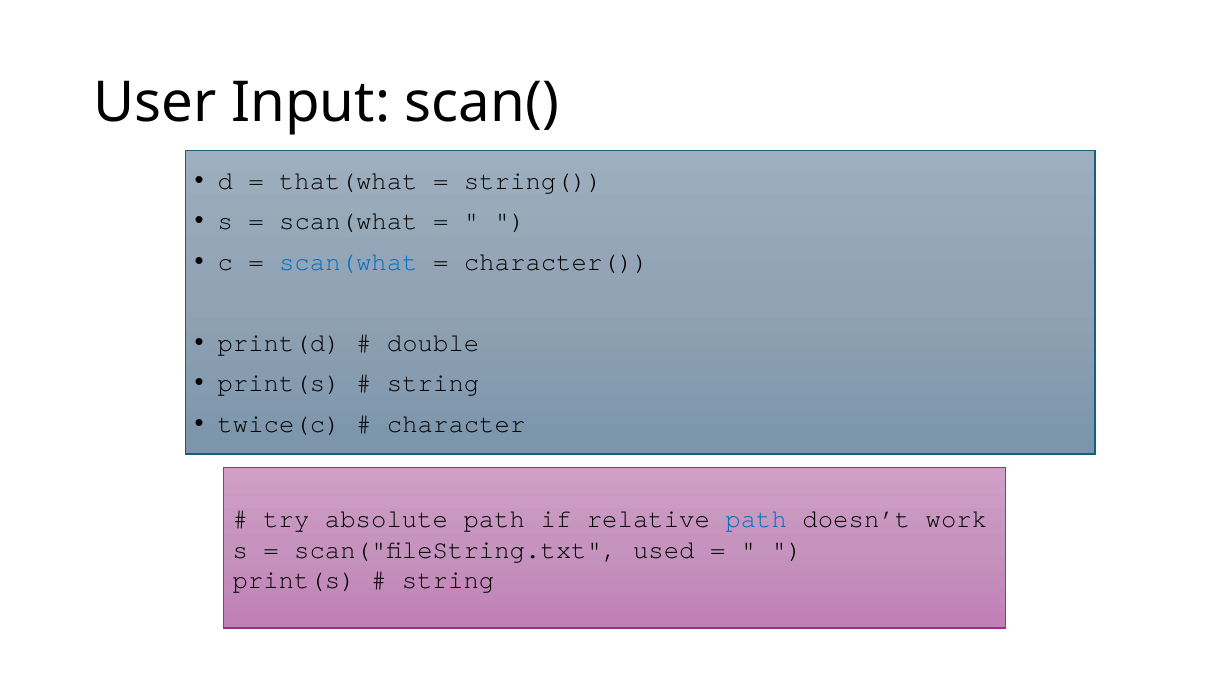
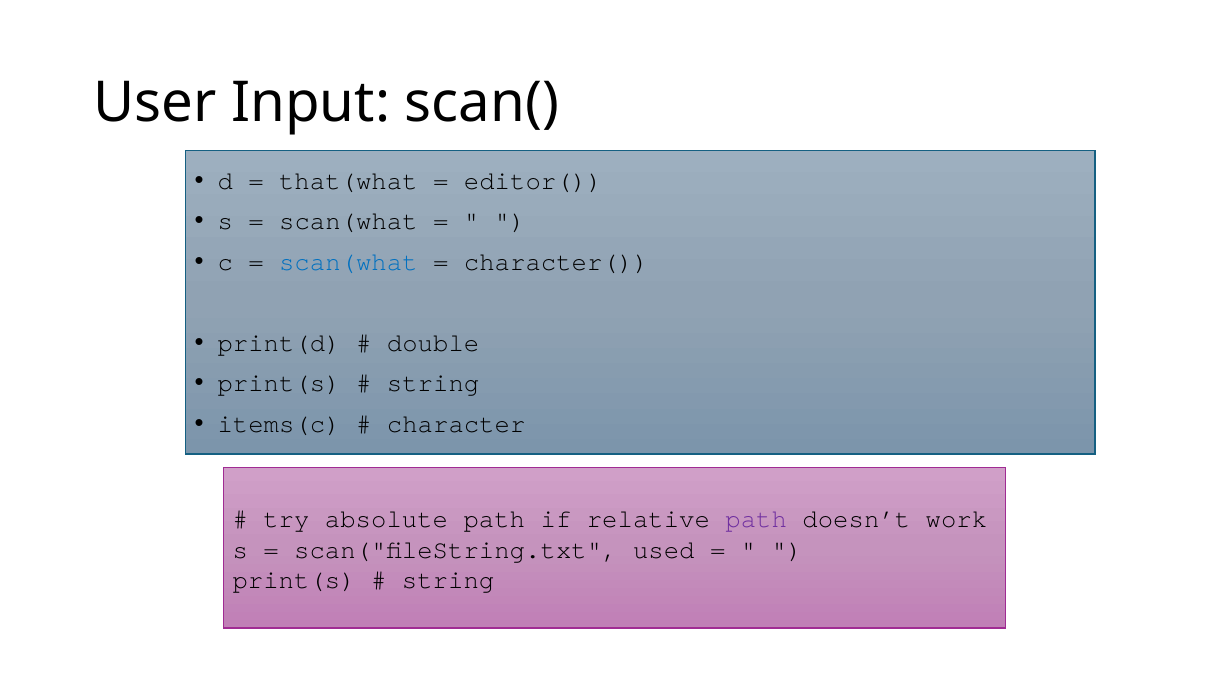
string(: string( -> editor( (533, 181)
twice(c: twice(c -> items(c (279, 423)
path colour: blue -> purple (756, 518)
